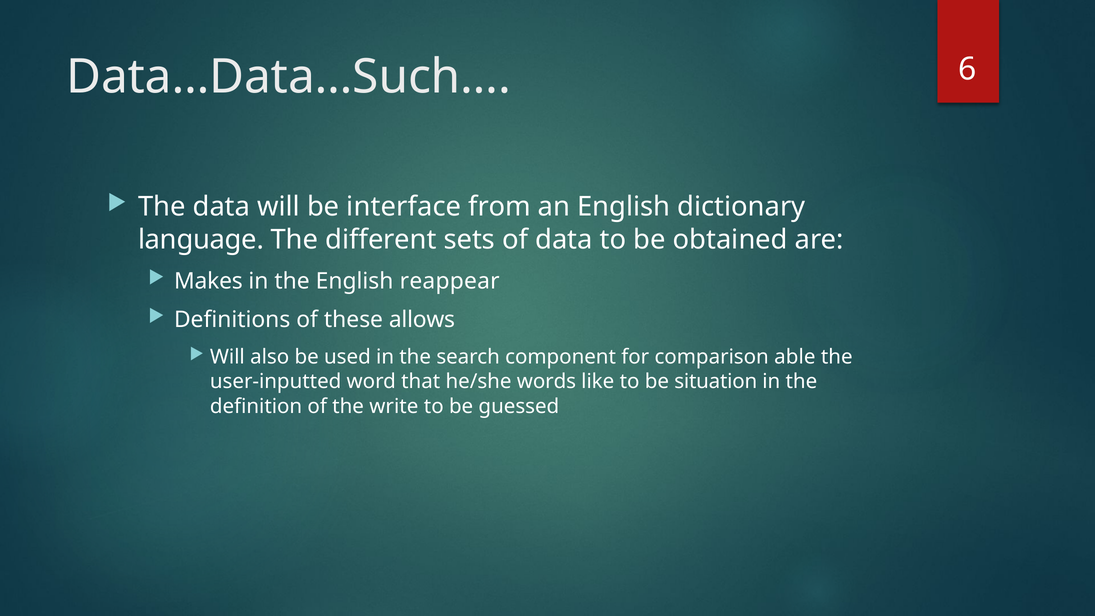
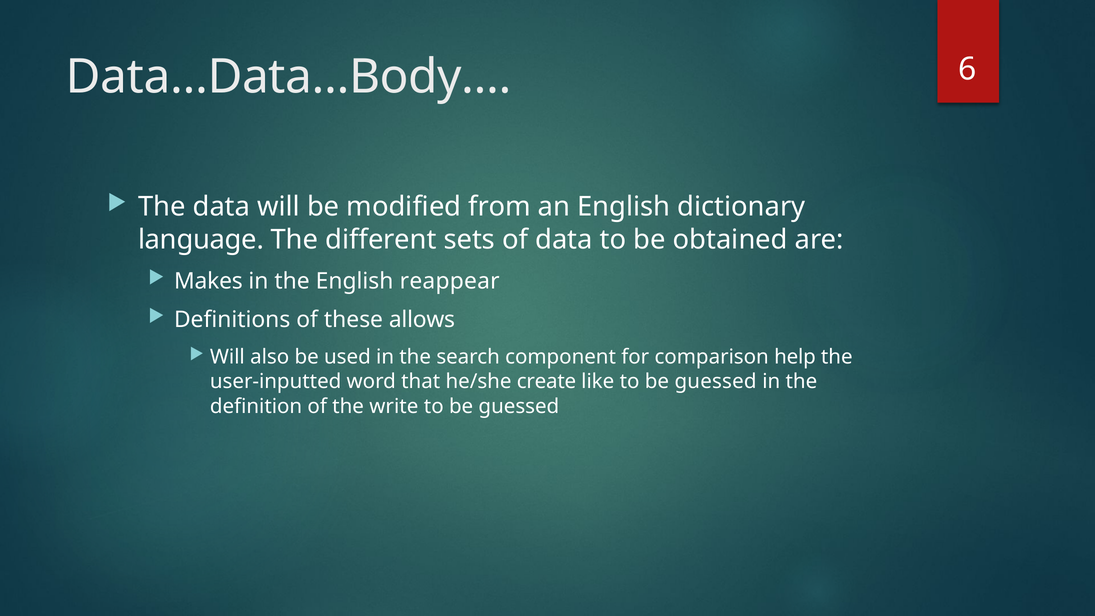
Data…Data…Such…: Data…Data…Such… -> Data…Data…Body… (289, 77)
interface: interface -> modified (404, 207)
able: able -> help (795, 357)
words: words -> create (547, 382)
like to be situation: situation -> guessed (716, 382)
